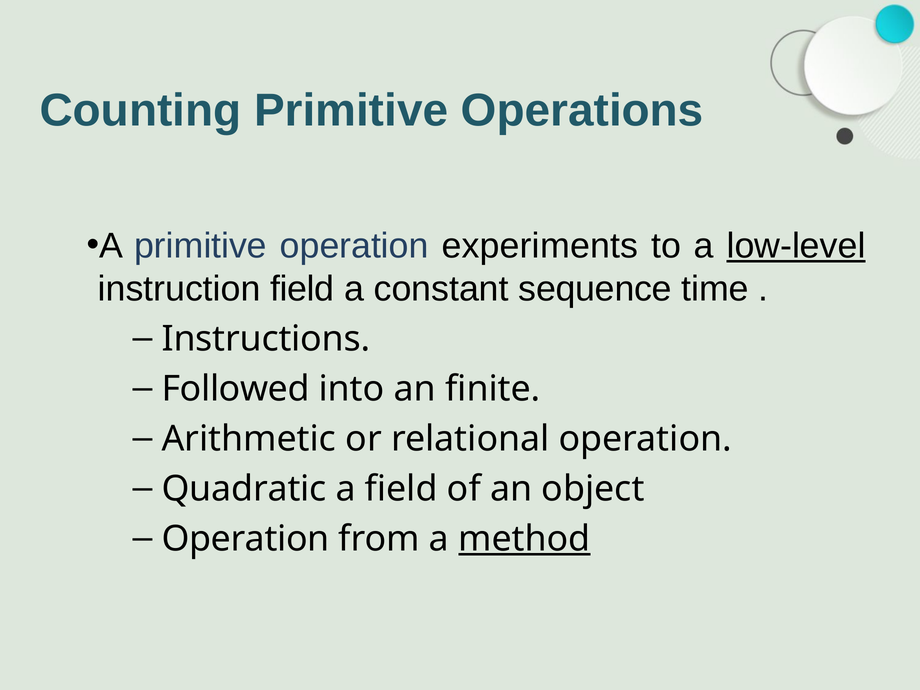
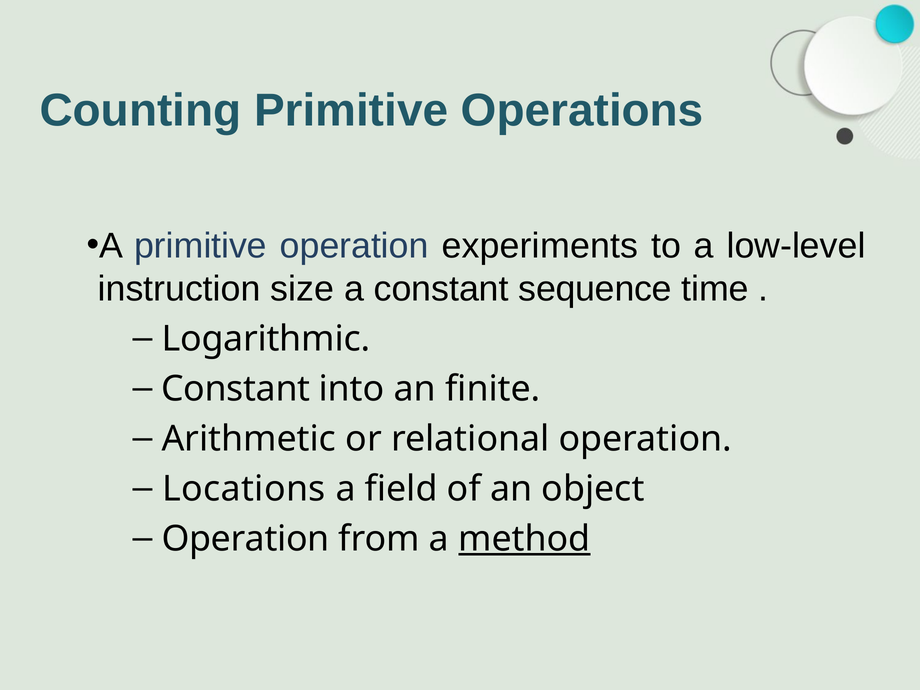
low-level underline: present -> none (796, 246)
instruction field: field -> size (302, 289)
Instructions: Instructions -> Logarithmic (266, 339)
Followed: Followed -> Constant (236, 389)
Quadratic: Quadratic -> Locations (244, 489)
